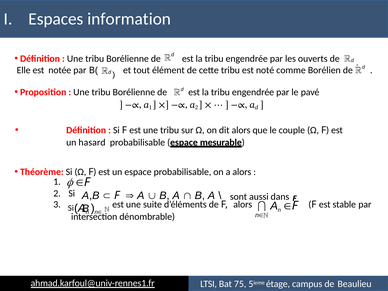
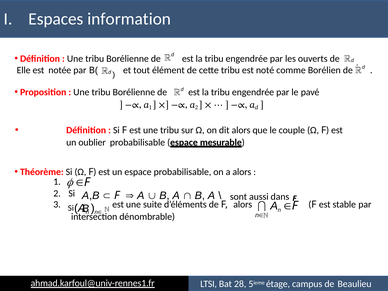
hasard: hasard -> oublier (92, 142)
75: 75 -> 28 (240, 284)
